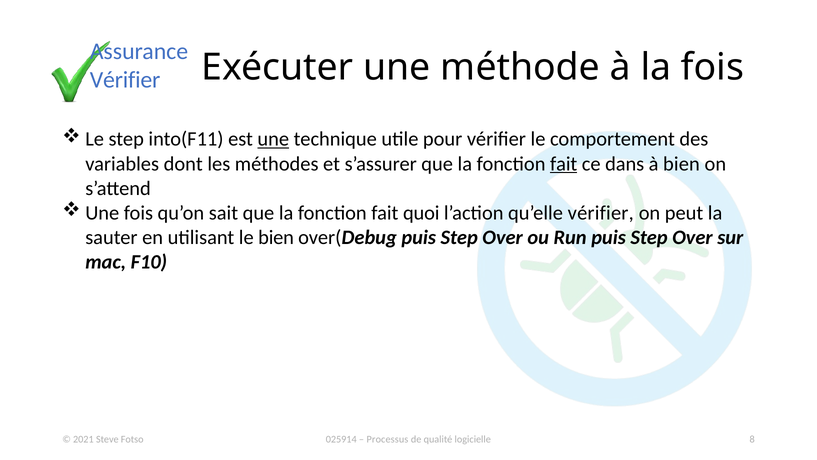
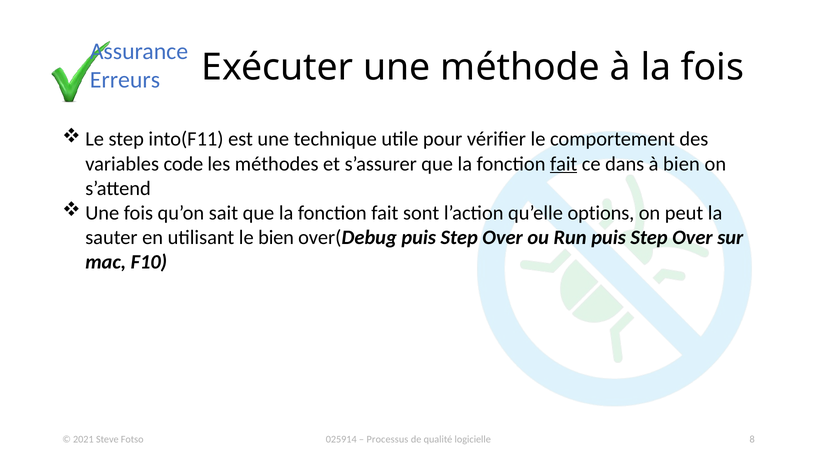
Vérifier: Vérifier -> Erreurs (125, 80)
une underline: present -> none (273, 139)
dont: dont -> code (183, 164)
quoi: quoi -> sont (421, 213)
qu’elle vérifier: vérifier -> options (601, 213)
